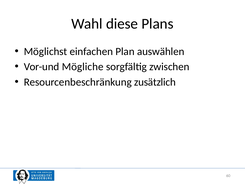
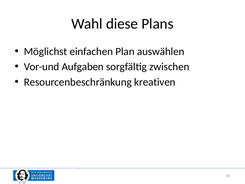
Mögliche: Mögliche -> Aufgaben (83, 67)
zusätzlich: zusätzlich -> kreativen (155, 82)
